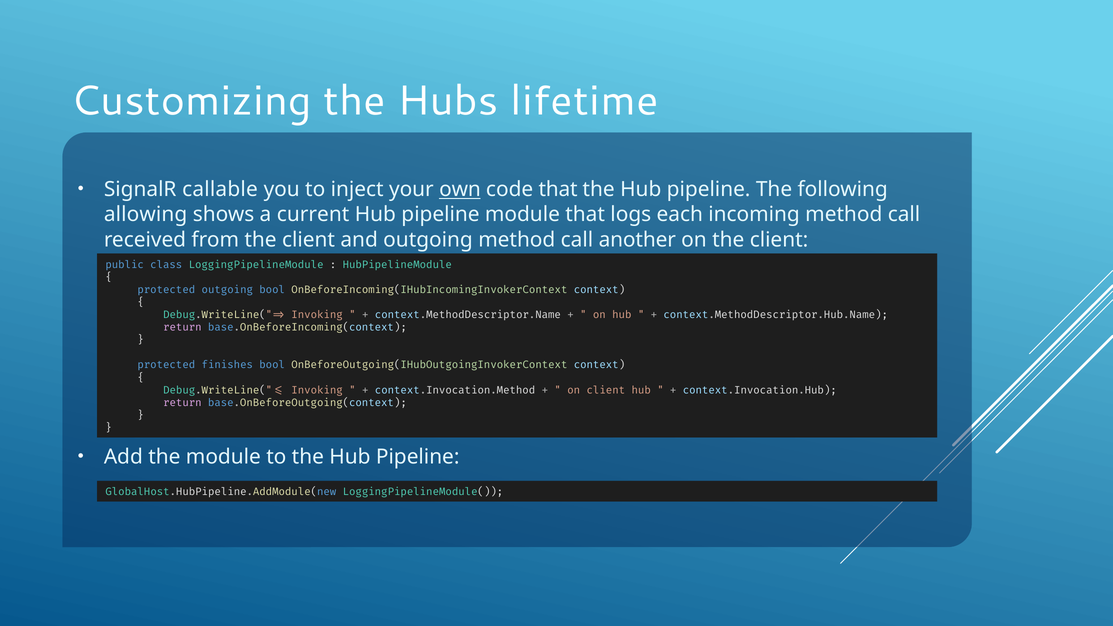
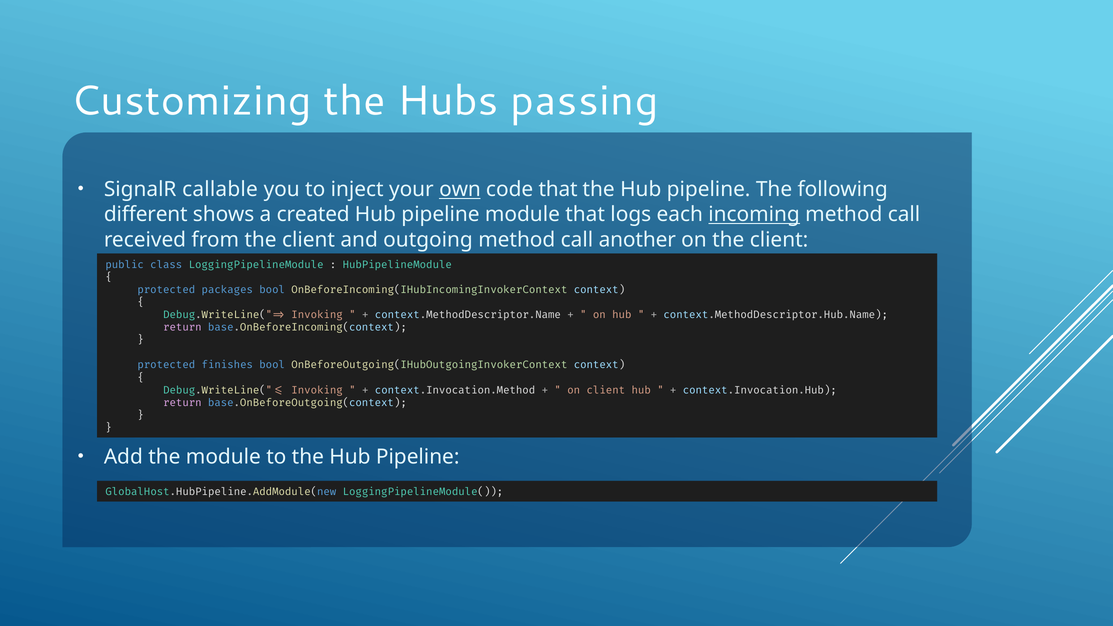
lifetime: lifetime -> passing (585, 101)
allowing: allowing -> different (146, 215)
current: current -> created (313, 215)
incoming underline: none -> present (754, 215)
protected outgoing: outgoing -> packages (227, 290)
